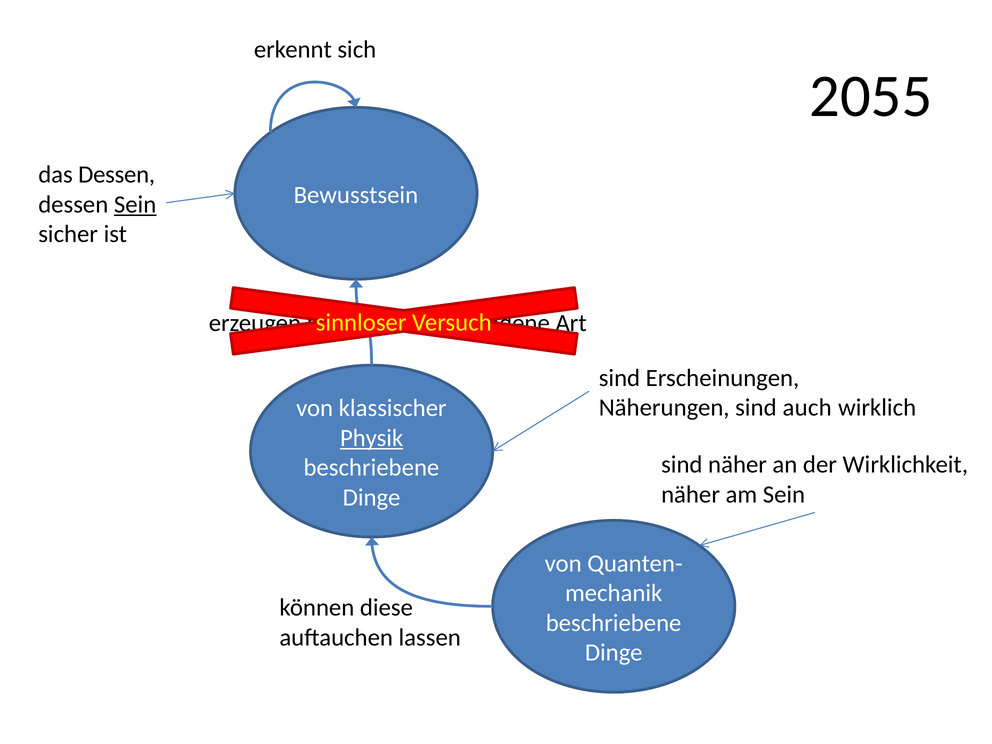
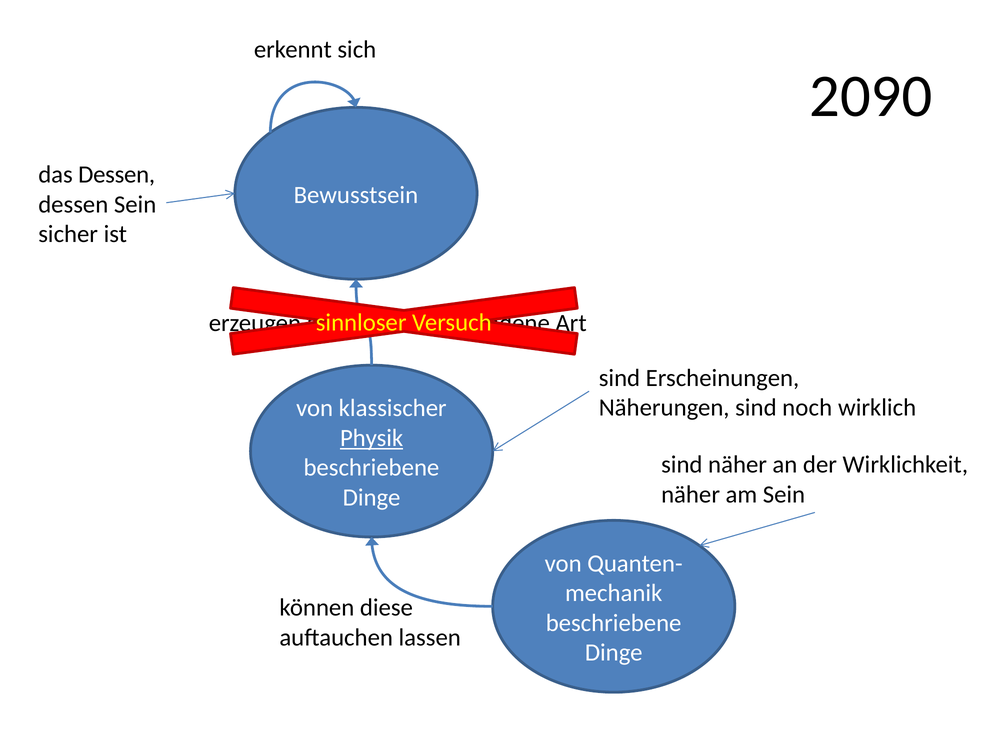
2055: 2055 -> 2090 (871, 96)
Sein underline: present -> none (135, 204)
sind auch: auch -> noch (807, 408)
